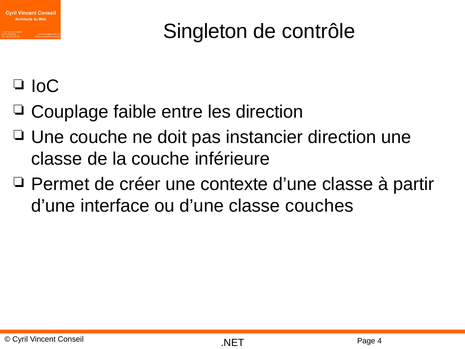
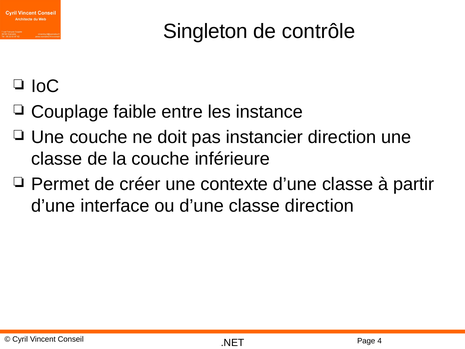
les direction: direction -> instance (269, 112)
classe couches: couches -> direction (319, 206)
